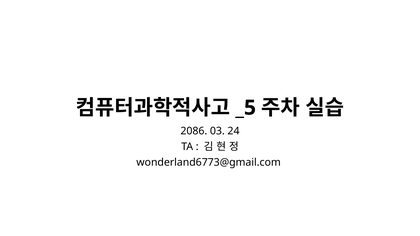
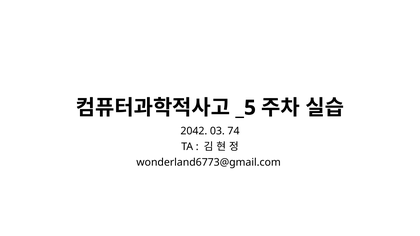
2086: 2086 -> 2042 (194, 131)
24: 24 -> 74 (233, 131)
